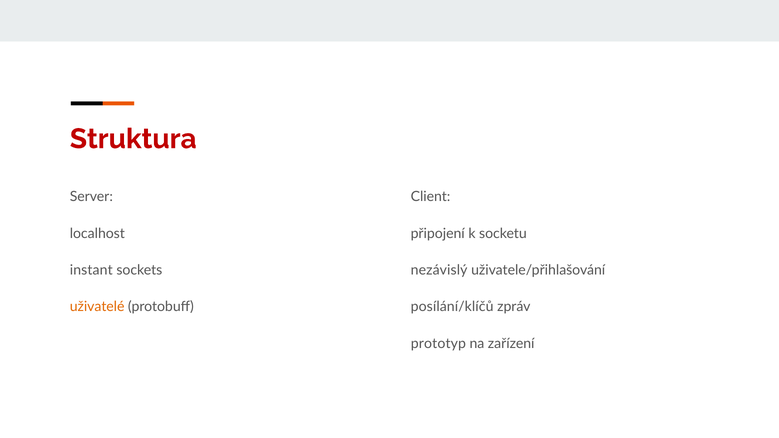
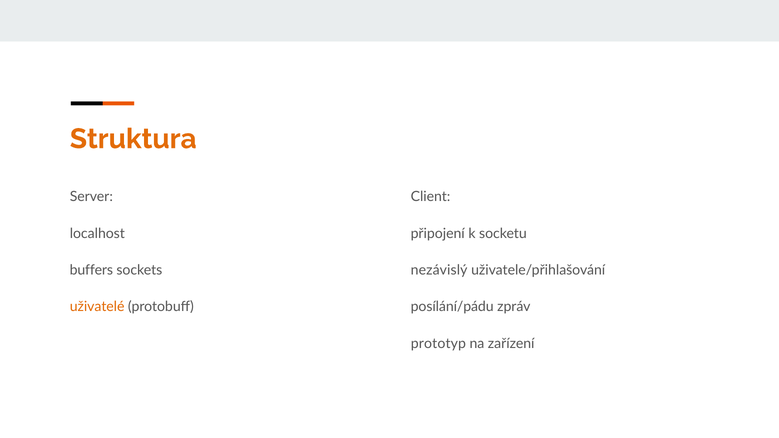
Struktura colour: red -> orange (133, 139)
instant: instant -> buffers (91, 270)
posílání/klíčů: posílání/klíčů -> posílání/pádu (452, 307)
